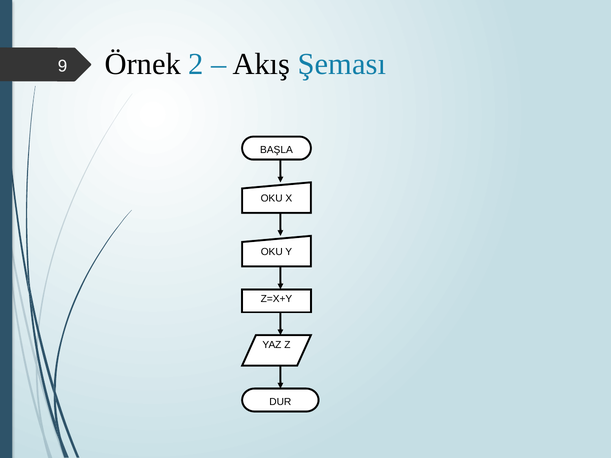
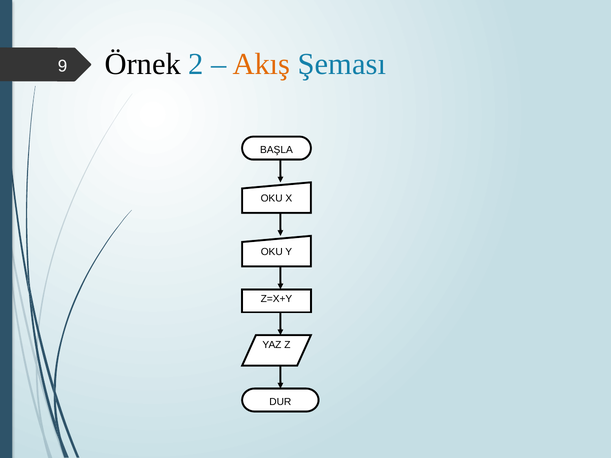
Akış colour: black -> orange (261, 64)
